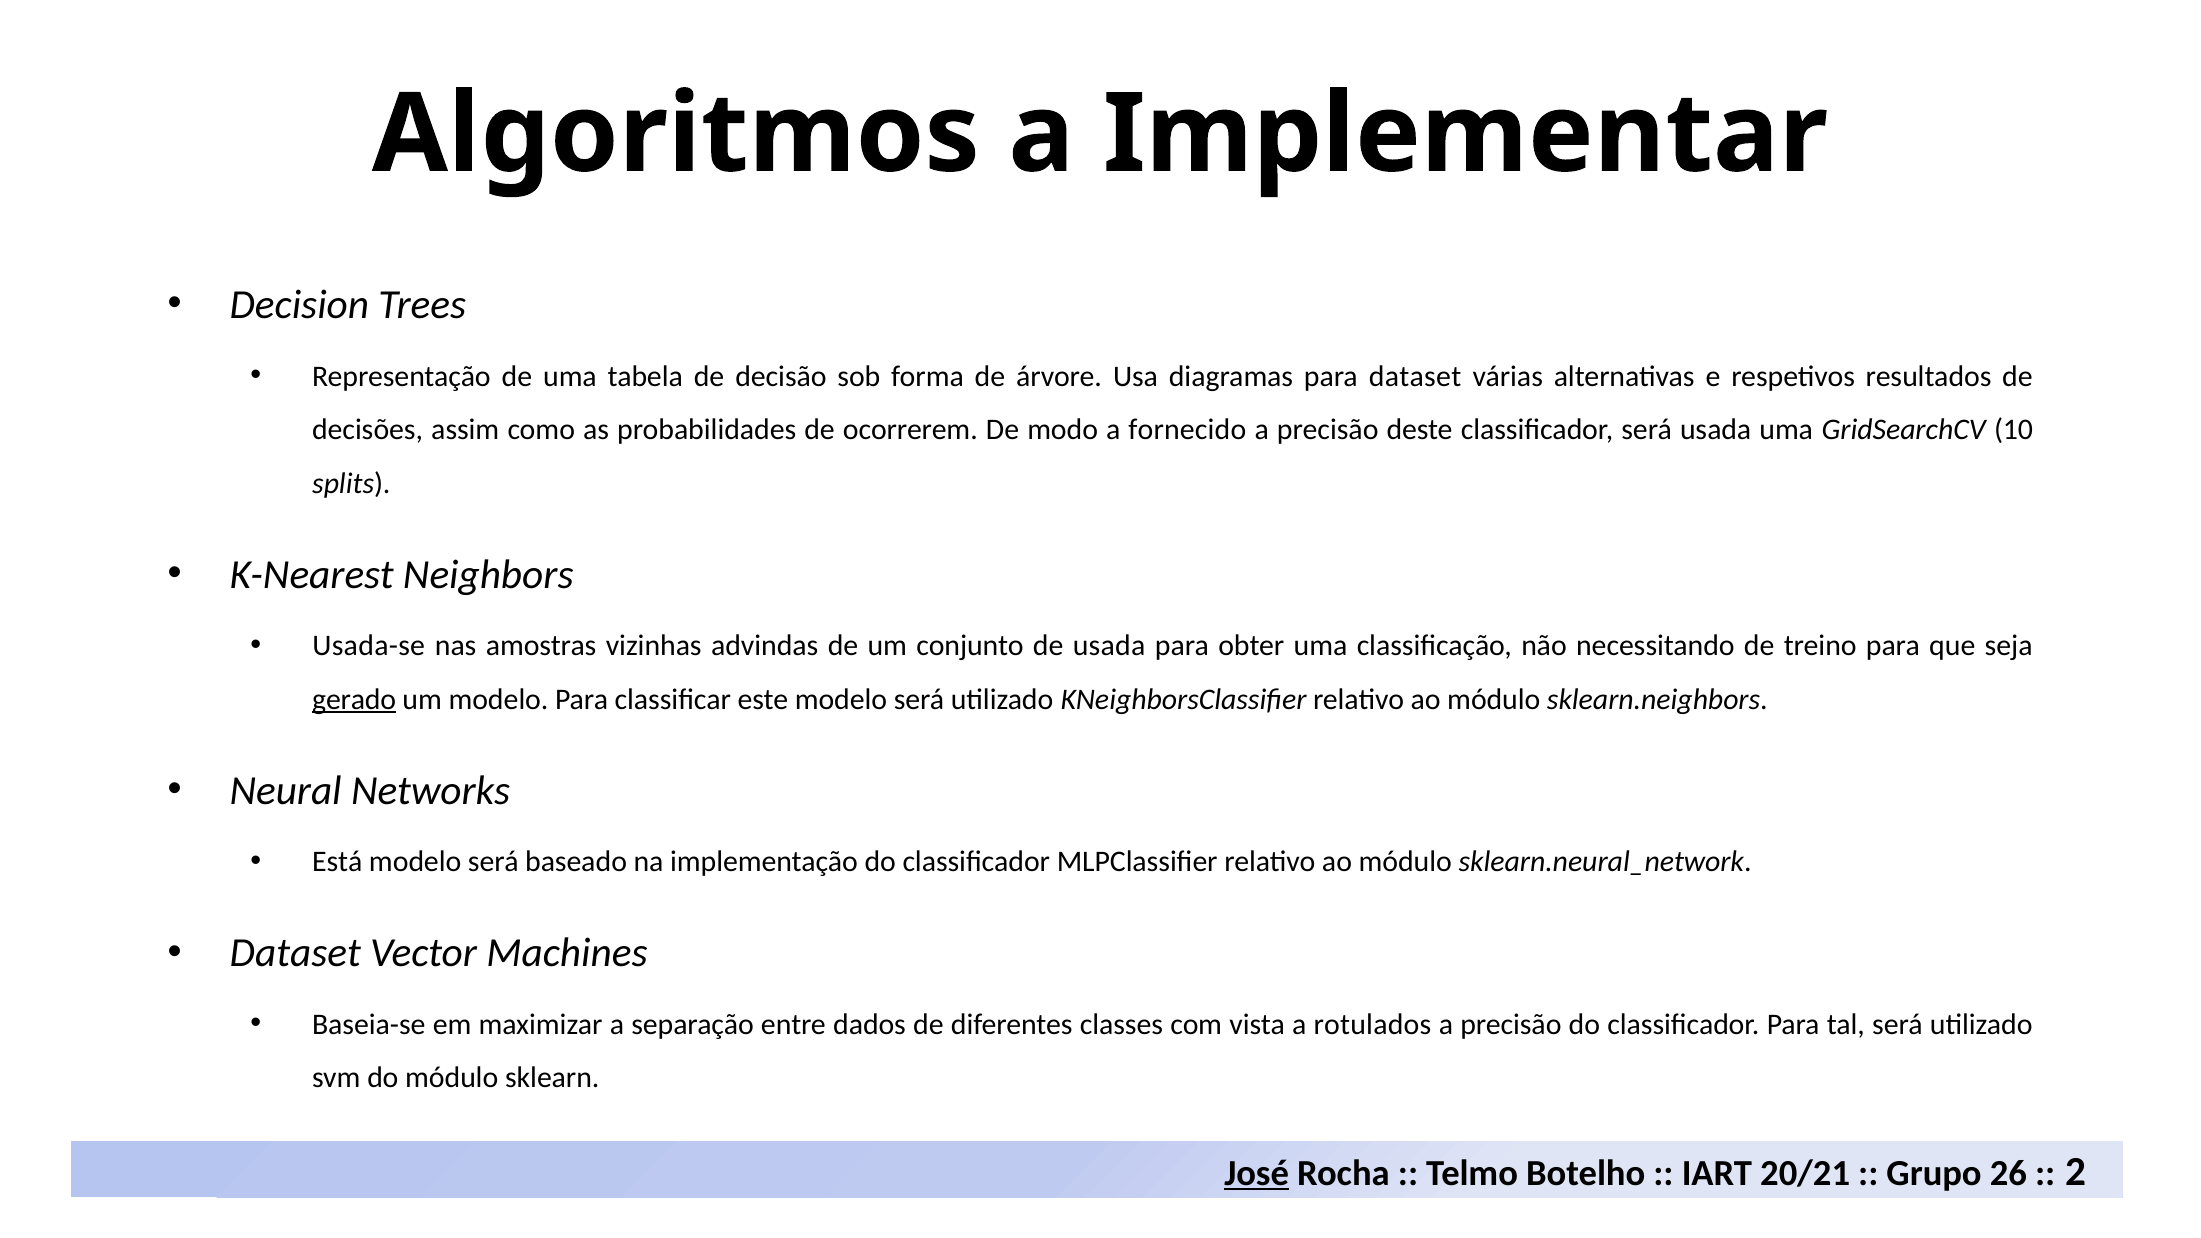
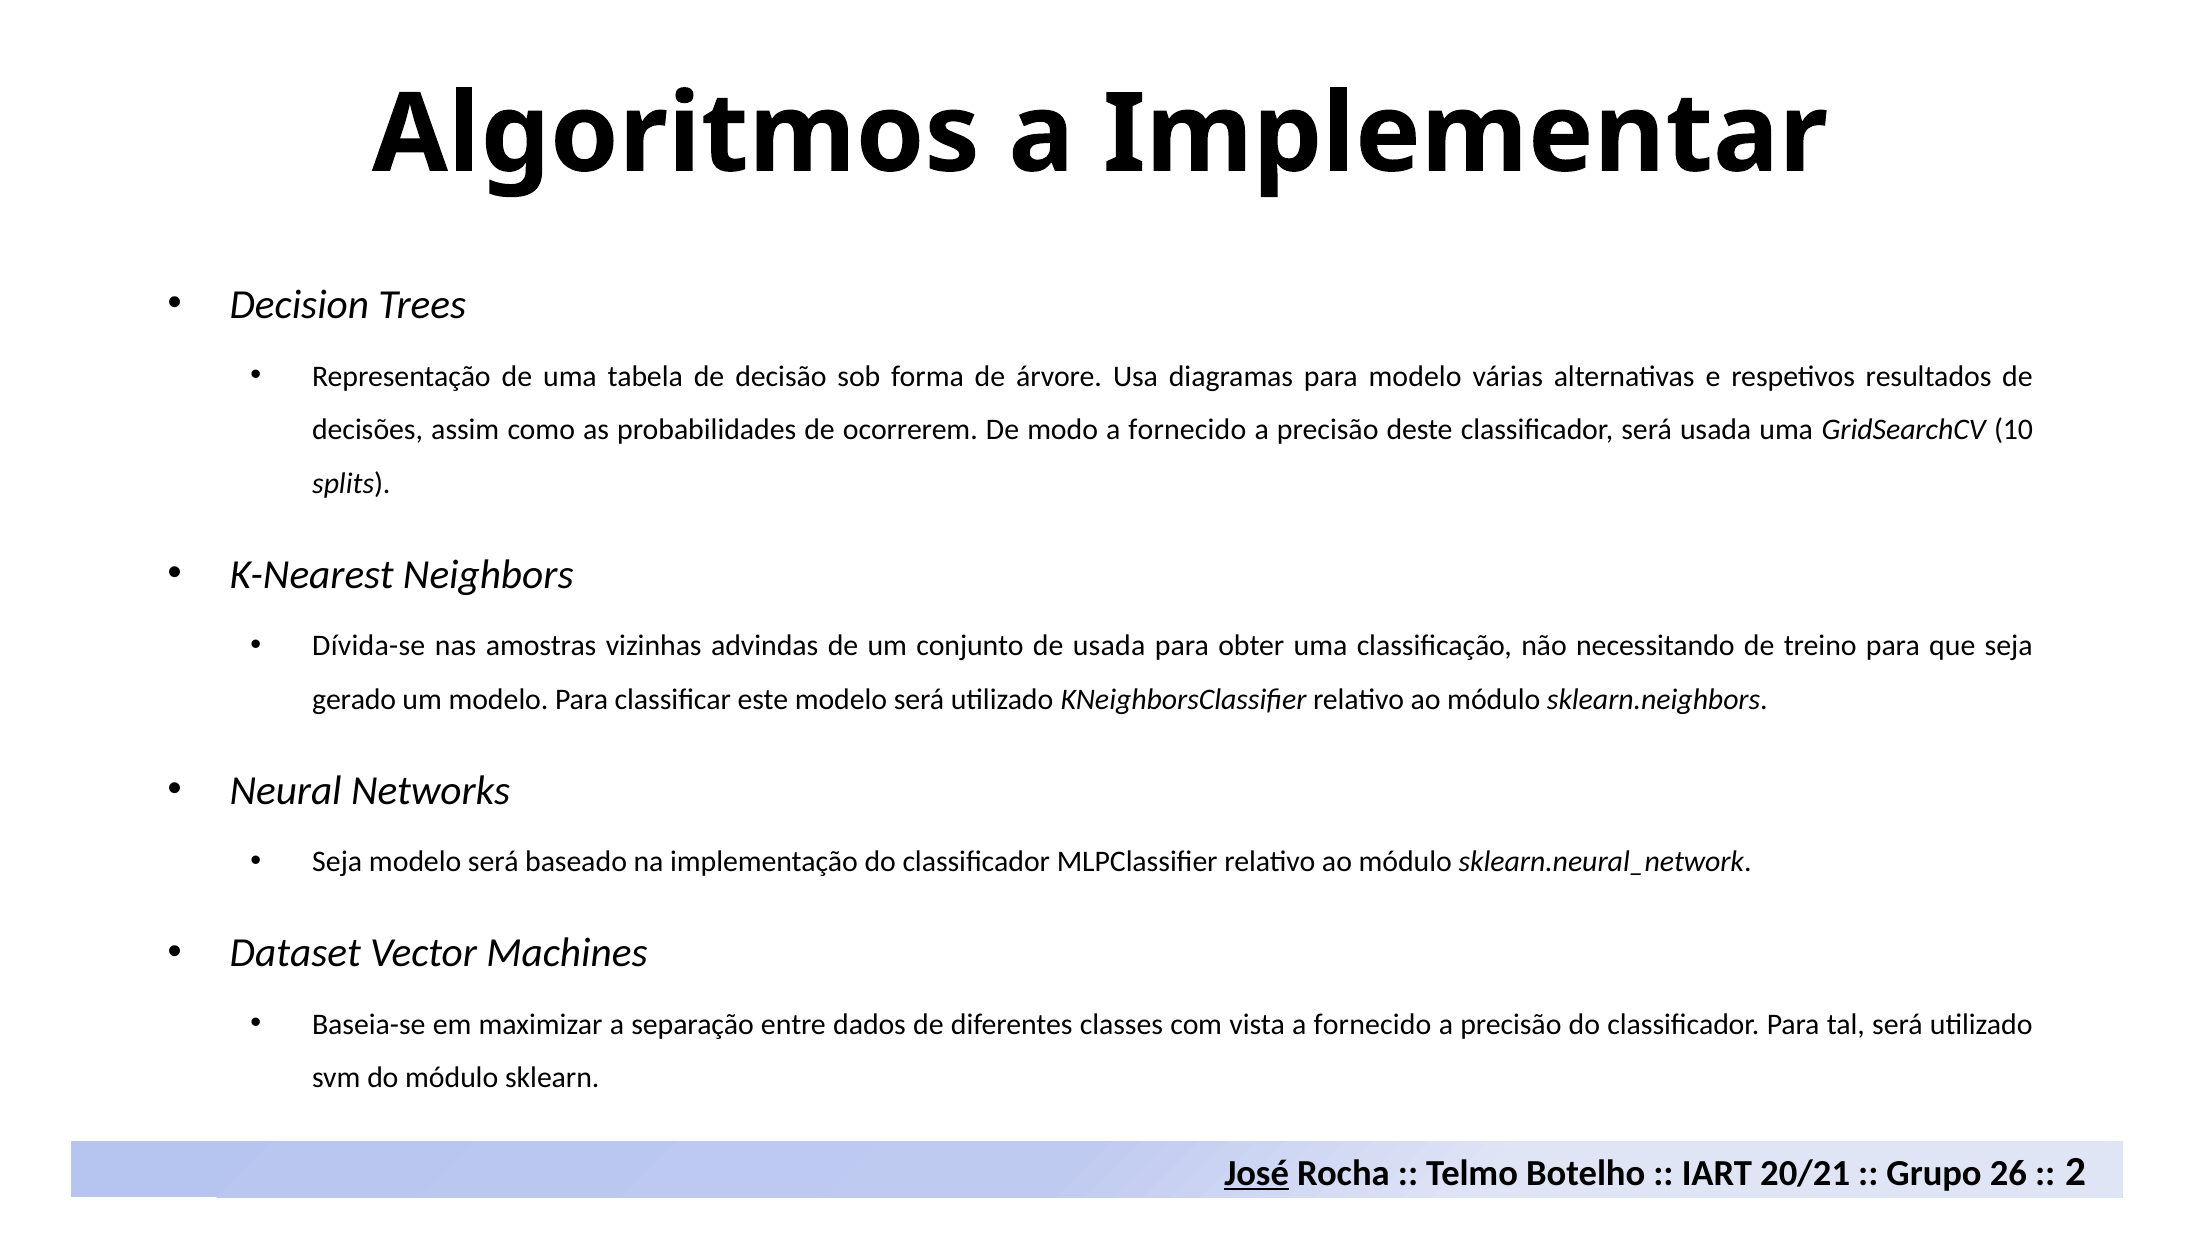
para dataset: dataset -> modelo (1415, 376)
Usada-se: Usada-se -> Dívida-se (369, 646)
gerado underline: present -> none (354, 700)
Está: Está -> Seja (337, 862)
vista a rotulados: rotulados -> fornecido (1372, 1024)
